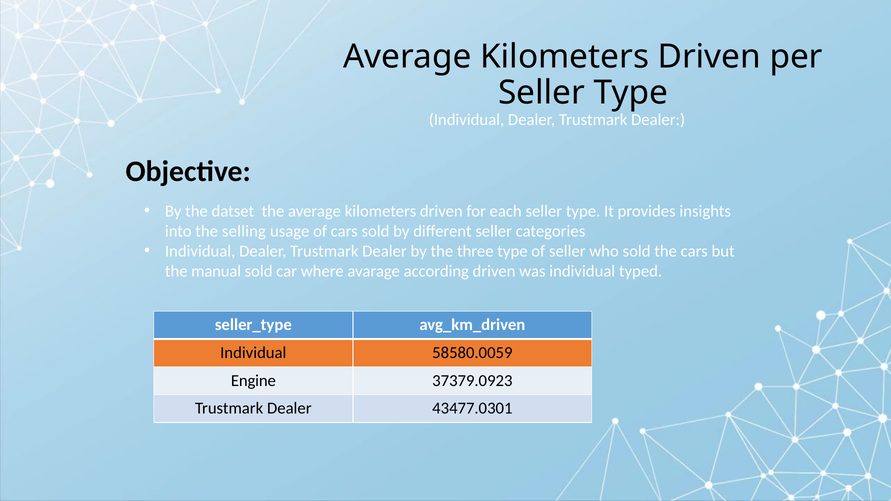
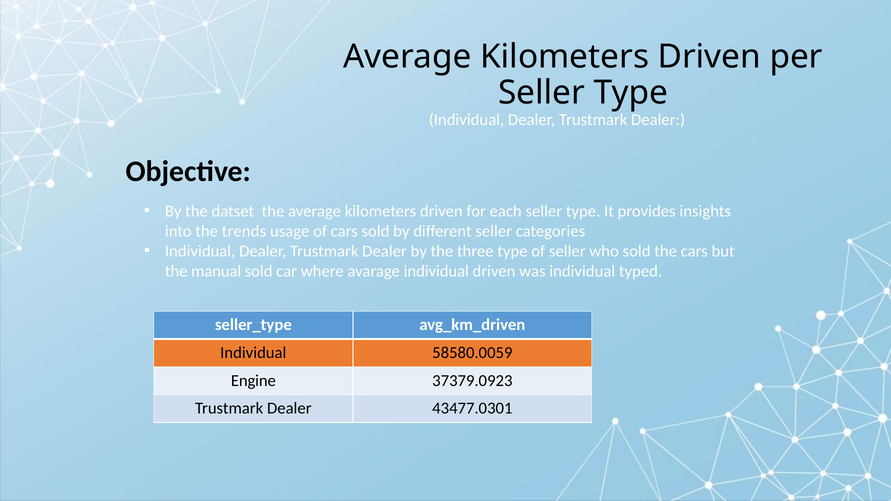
selling: selling -> trends (244, 231)
avarage according: according -> individual (436, 271)
